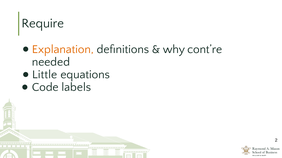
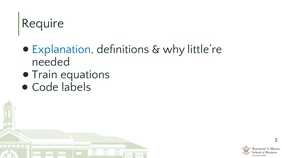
Explanation colour: orange -> blue (63, 49)
cont’re: cont’re -> little’re (205, 49)
Little: Little -> Train (45, 75)
